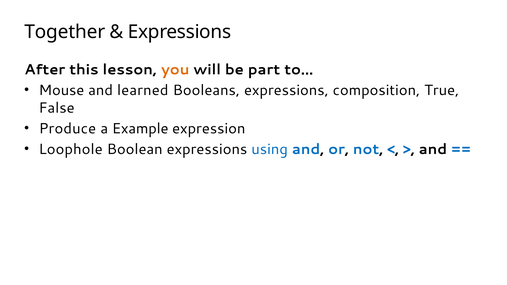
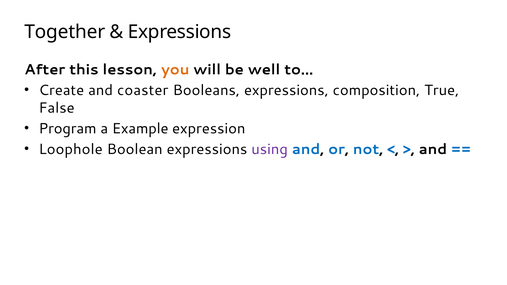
part: part -> well (264, 70)
Mouse: Mouse -> Create (61, 90)
learned: learned -> coaster (143, 90)
Produce: Produce -> Program (68, 129)
using colour: blue -> purple (270, 149)
